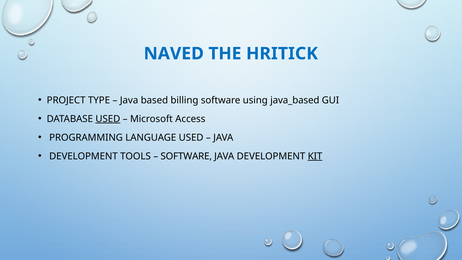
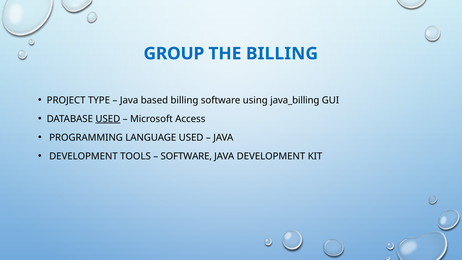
NAVED: NAVED -> GROUP (174, 54)
THE HRITICK: HRITICK -> BILLING (282, 54)
java_based: java_based -> java_billing (295, 100)
KIT underline: present -> none (315, 156)
